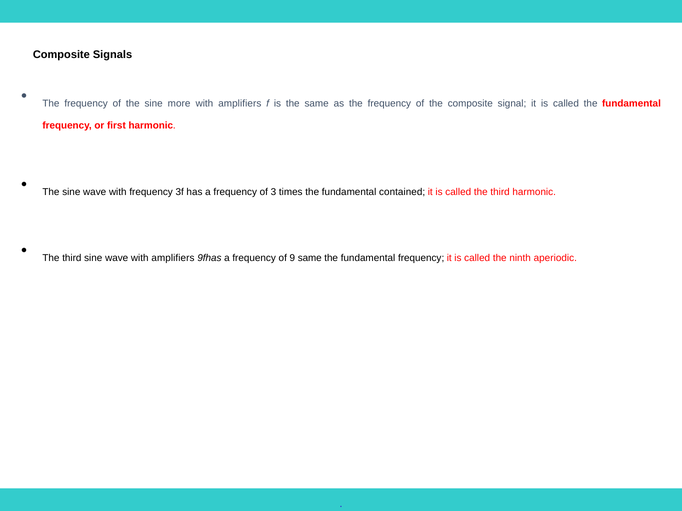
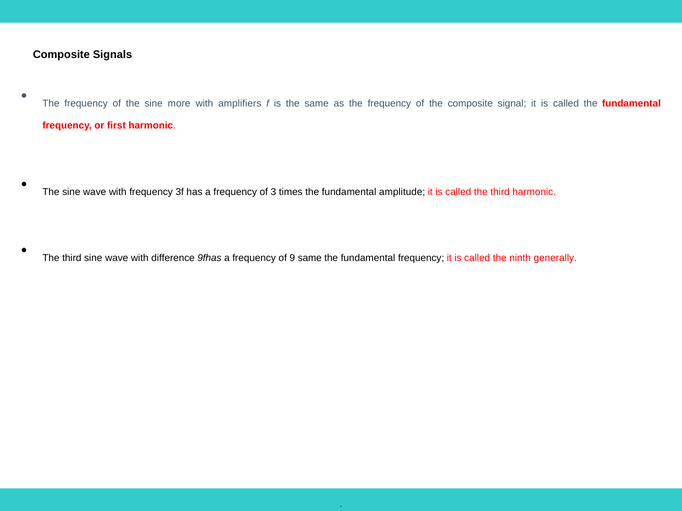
contained: contained -> amplitude (402, 192)
wave with amplifiers: amplifiers -> difference (173, 258)
aperiodic: aperiodic -> generally (555, 258)
